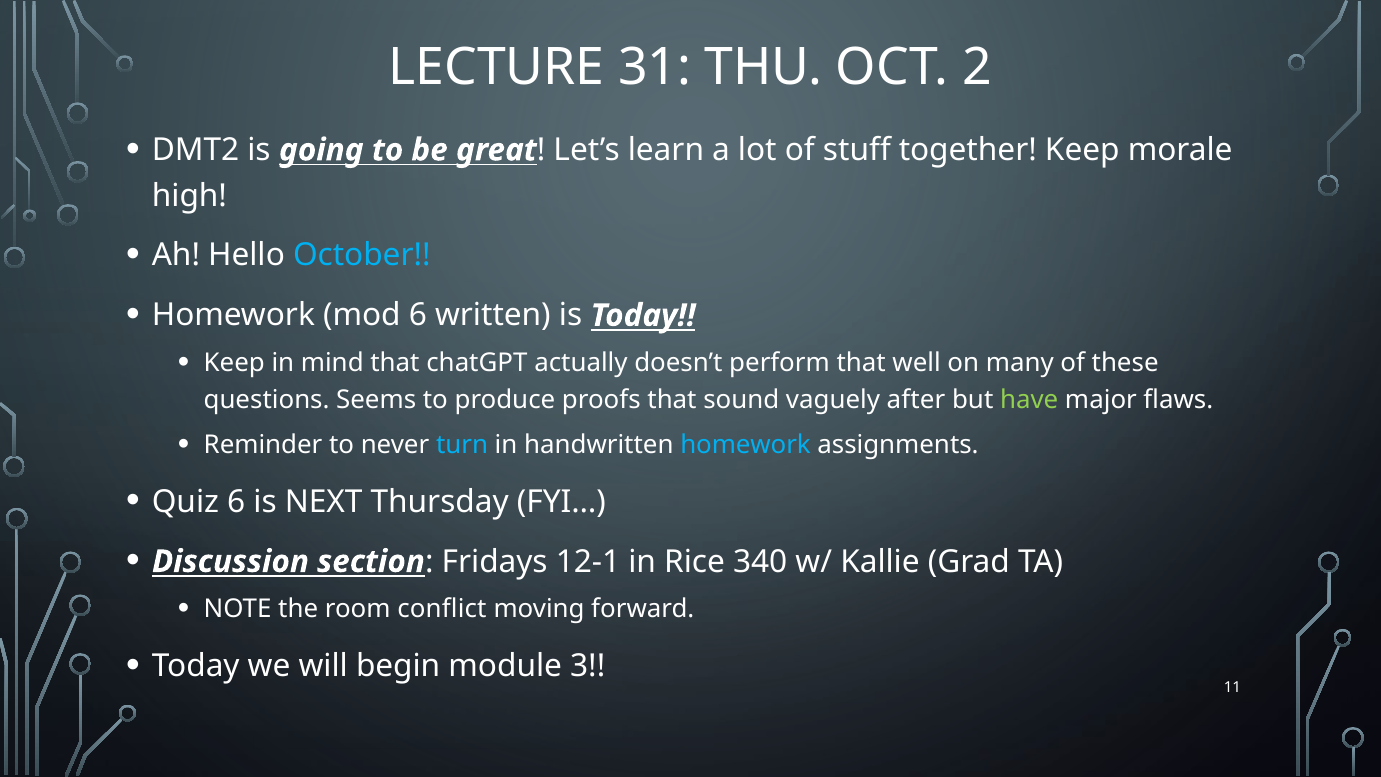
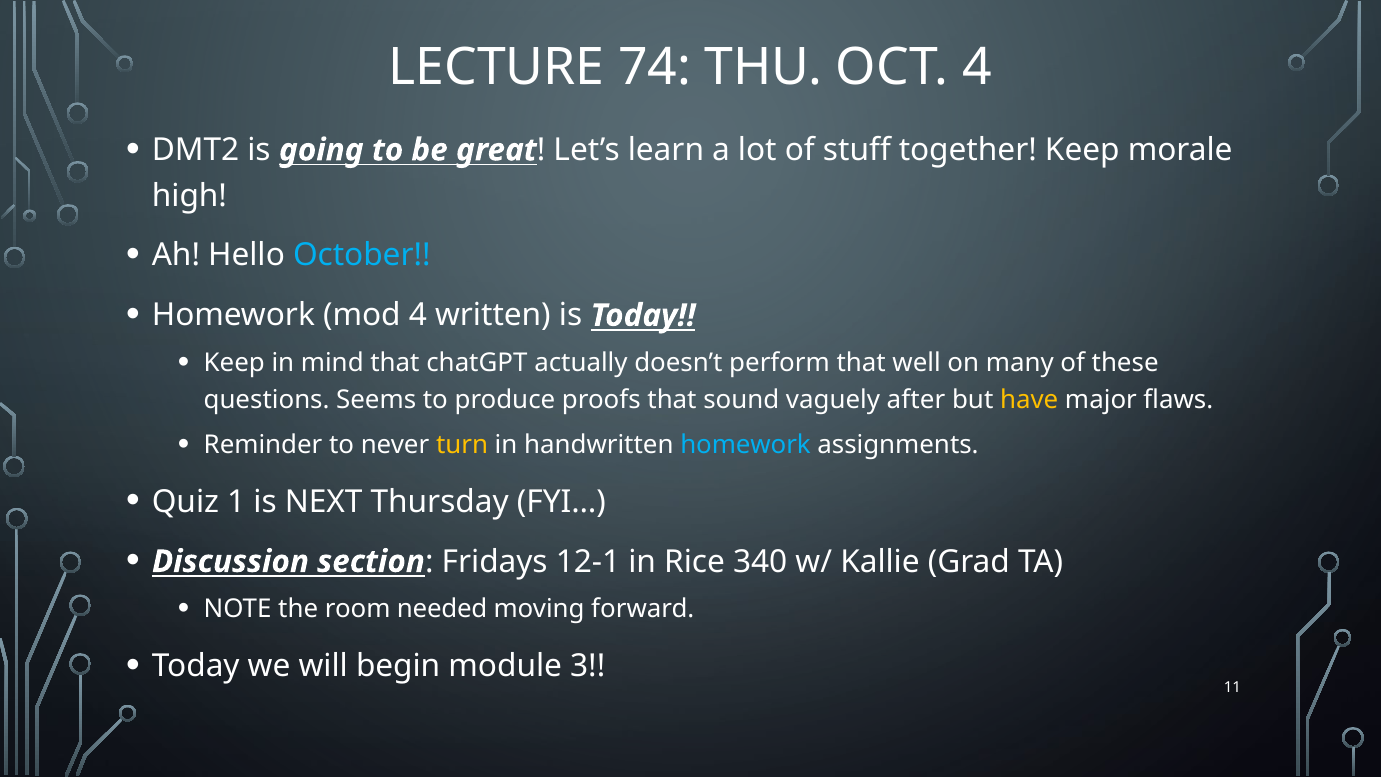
31: 31 -> 74 (655, 67)
OCT 2: 2 -> 4 (977, 67)
mod 6: 6 -> 4 (418, 315)
have colour: light green -> yellow (1029, 400)
turn colour: light blue -> yellow (462, 445)
Quiz 6: 6 -> 1 (236, 502)
conflict: conflict -> needed (442, 609)
